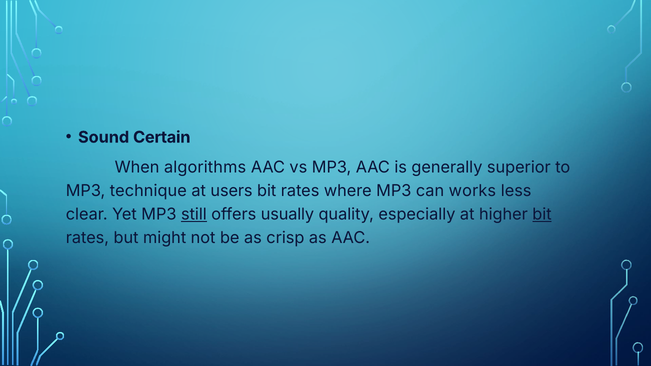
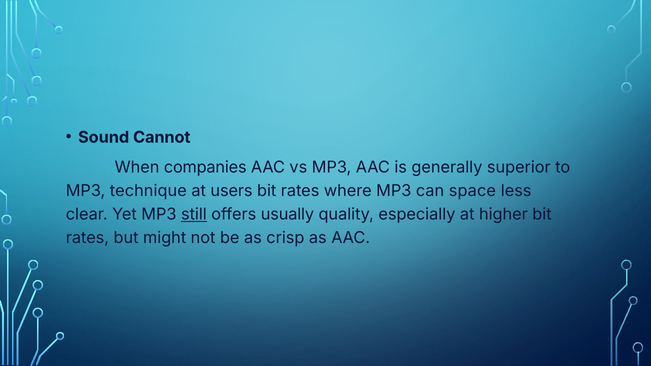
Certain: Certain -> Cannot (162, 137)
algorithms: algorithms -> companies (205, 168)
works: works -> space (472, 191)
bit underline: present -> none (542, 214)
